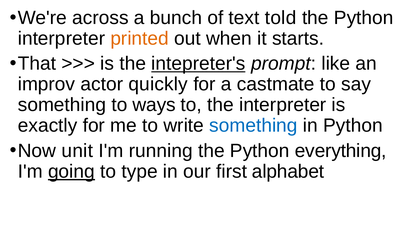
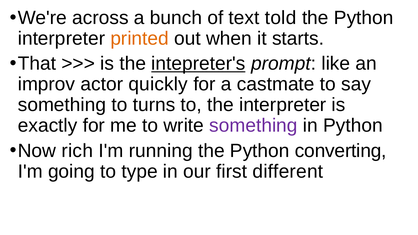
ways: ways -> turns (154, 105)
something colour: blue -> purple (253, 126)
unit: unit -> rich (77, 151)
everything: everything -> converting (341, 151)
going underline: present -> none (71, 171)
alphabet: alphabet -> different (288, 171)
